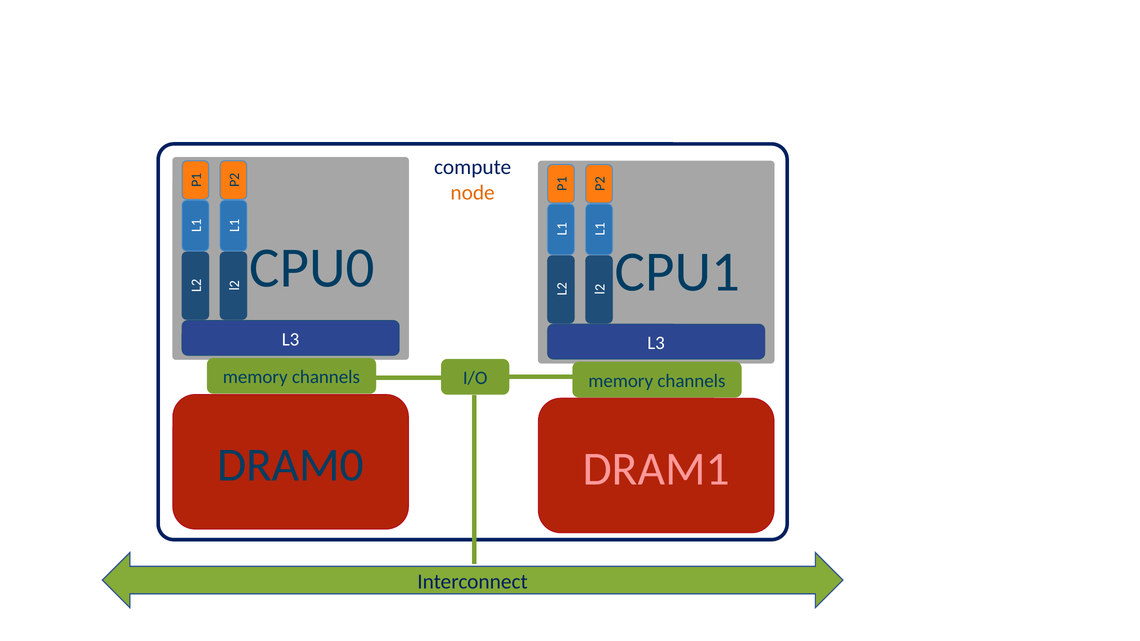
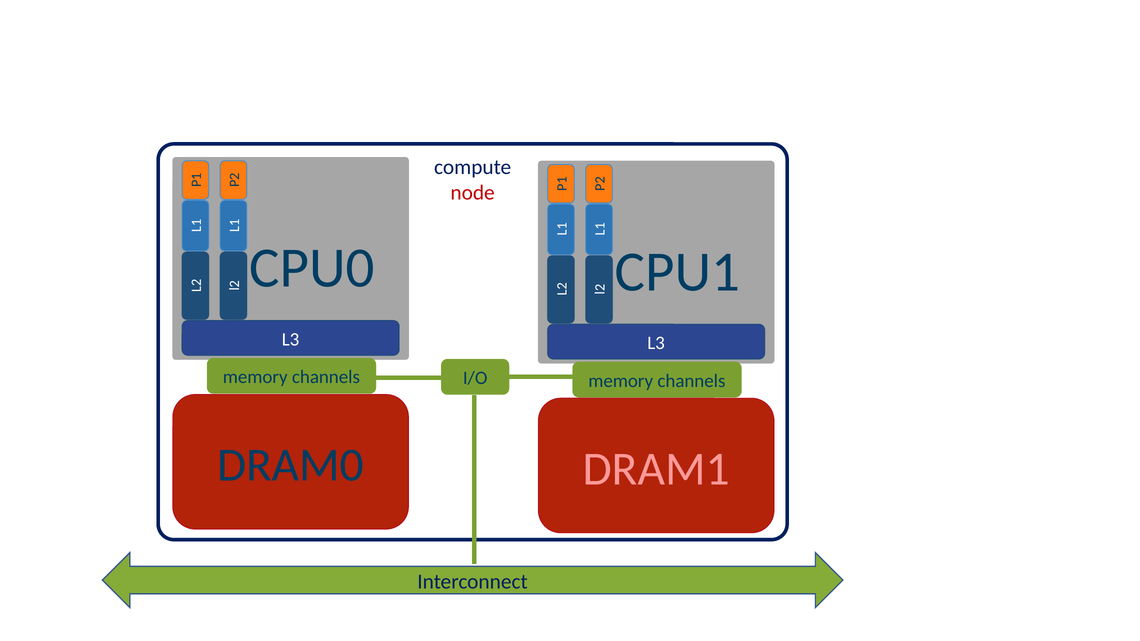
node colour: orange -> red (473, 193)
